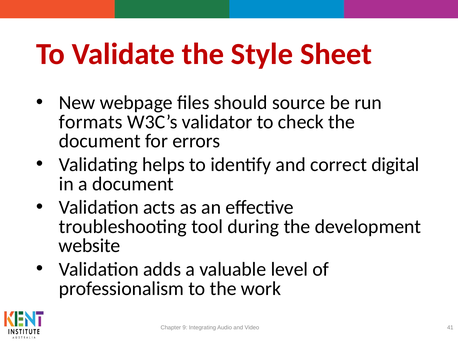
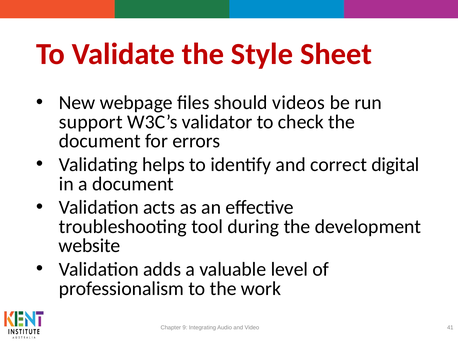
source: source -> videos (299, 103)
formats: formats -> support (91, 122)
